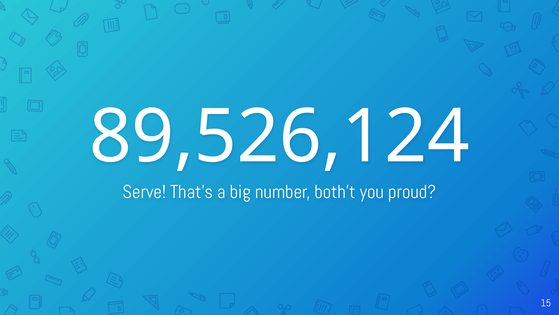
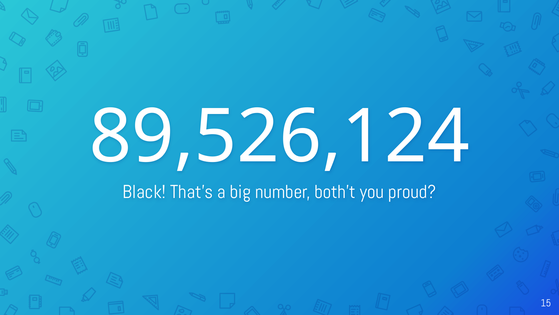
Serve: Serve -> Black (144, 192)
